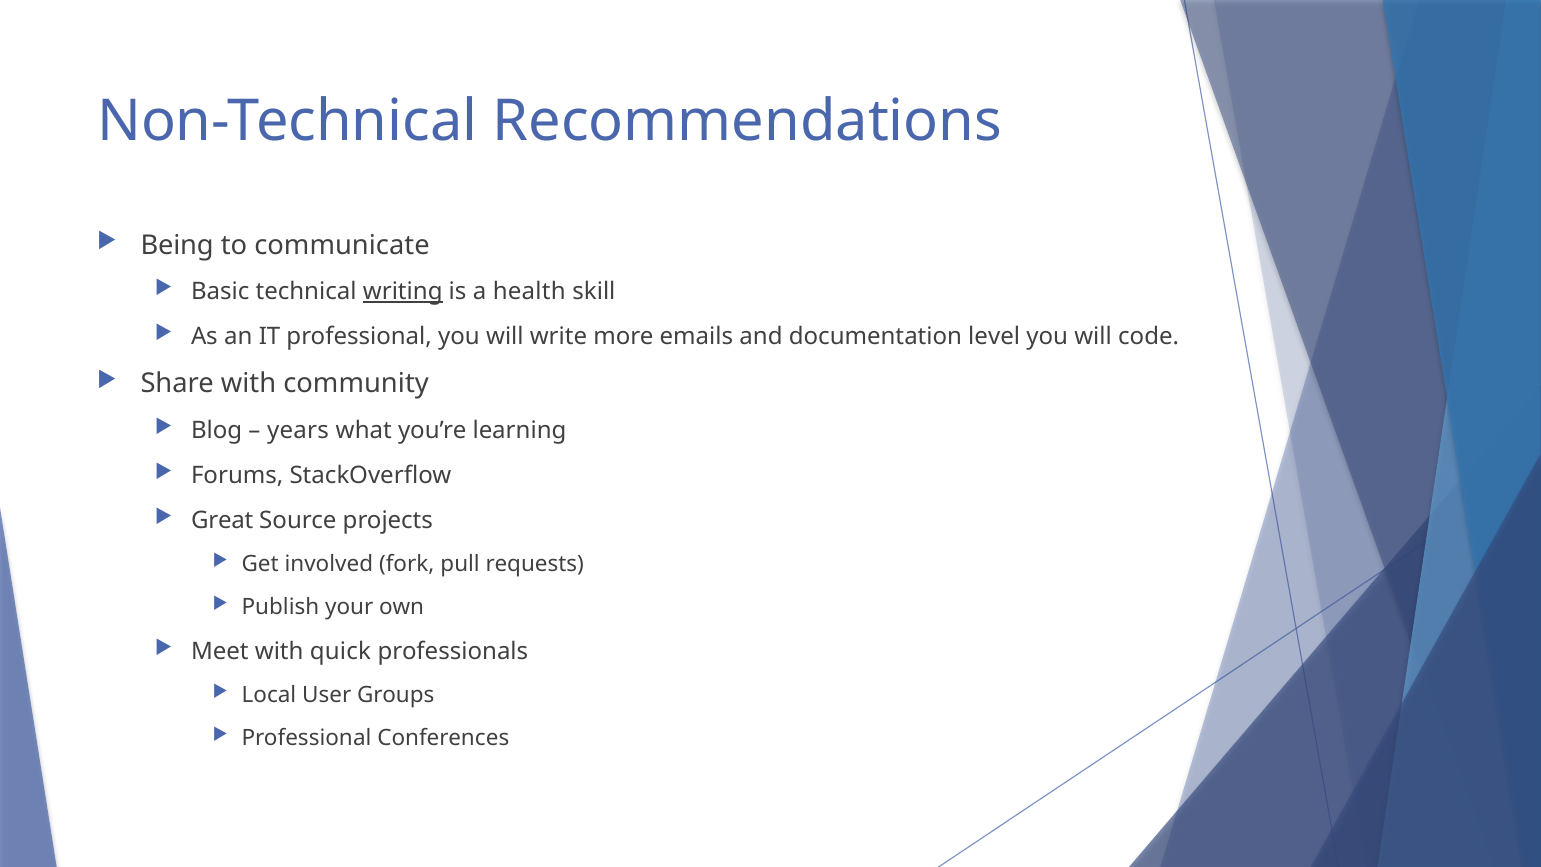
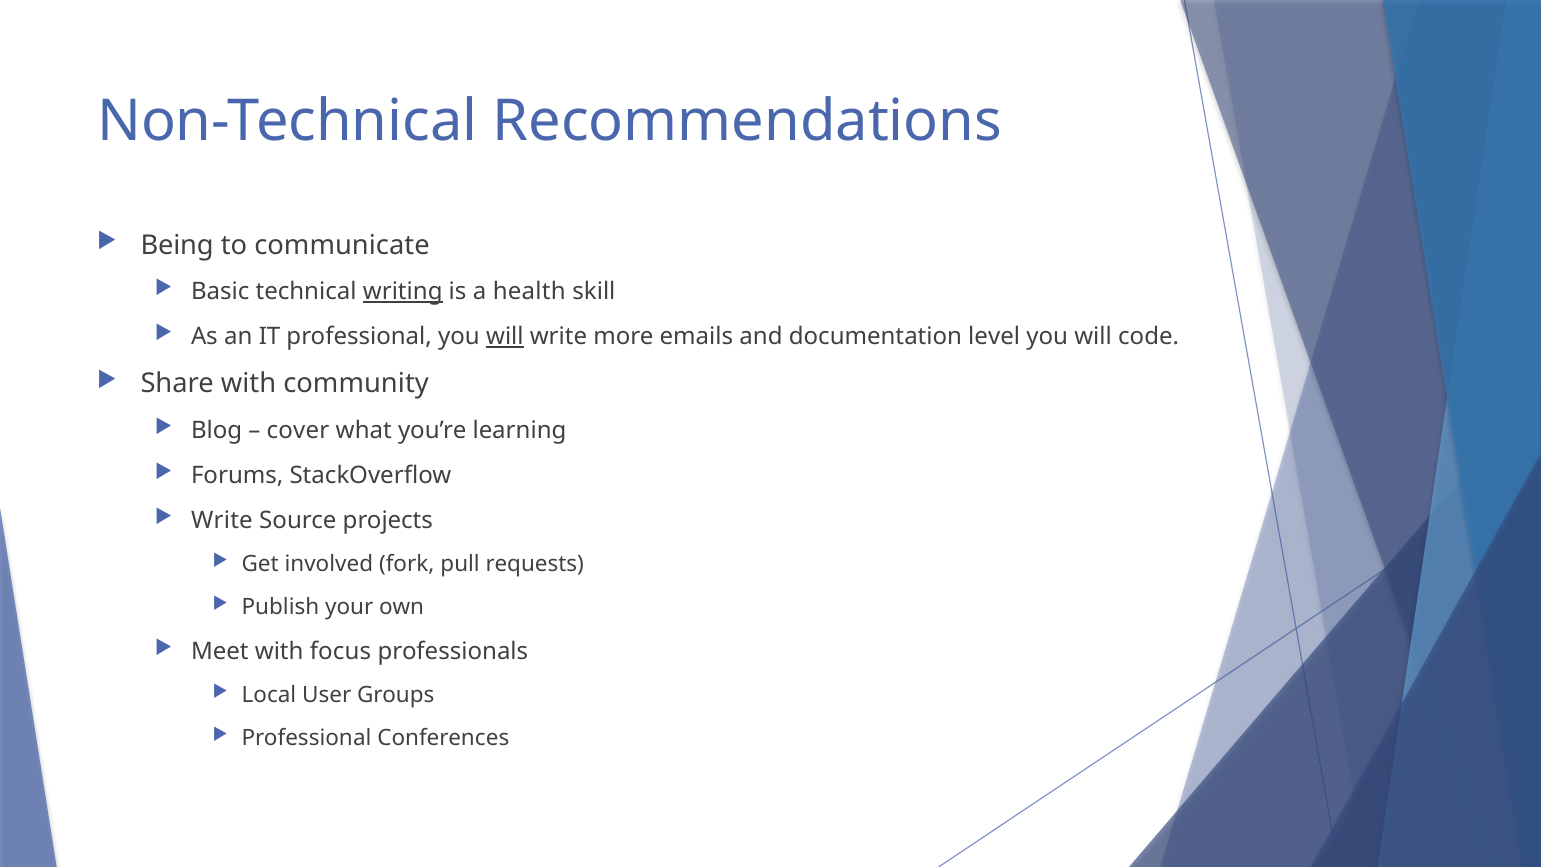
will underline: none -> present (505, 337)
years: years -> cover (298, 430)
Great: Great -> Write (222, 520)
quick: quick -> focus (340, 651)
